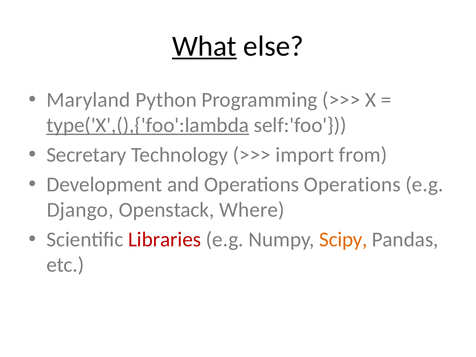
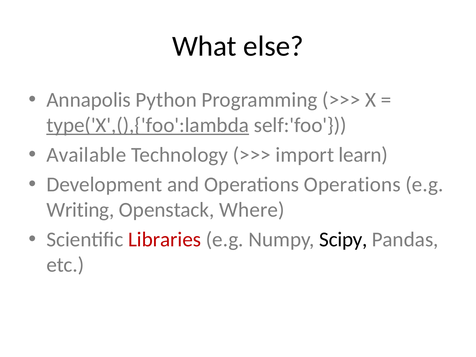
What underline: present -> none (204, 46)
Maryland: Maryland -> Annapolis (89, 100)
Secretary: Secretary -> Available (86, 155)
from: from -> learn (363, 155)
Django: Django -> Writing (80, 210)
Scipy colour: orange -> black (343, 240)
